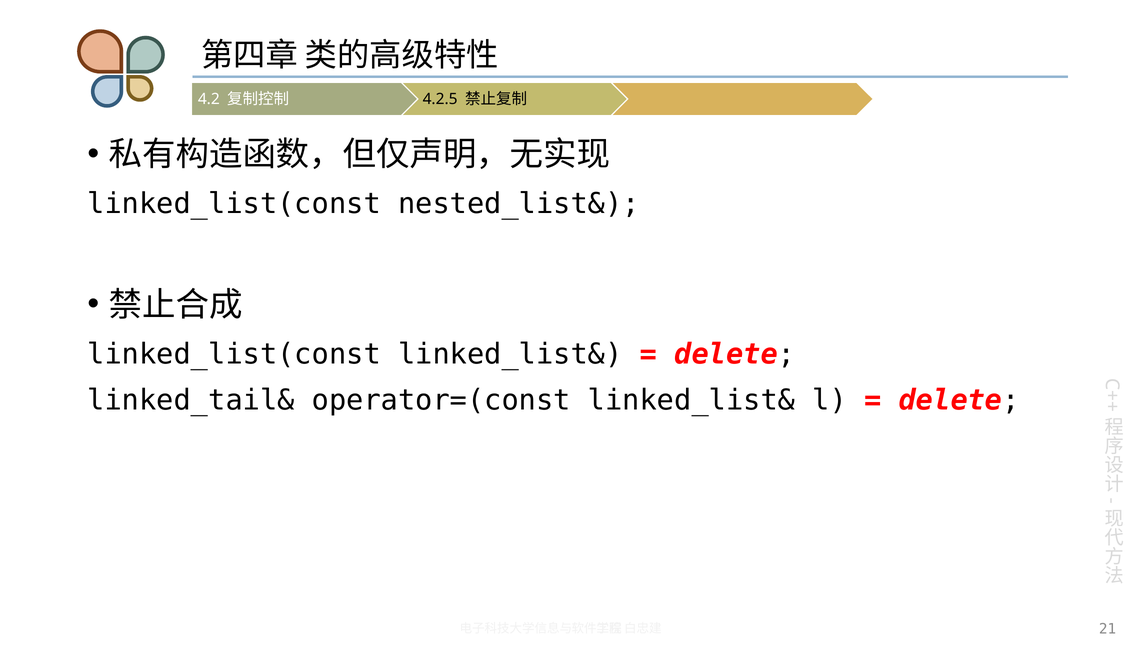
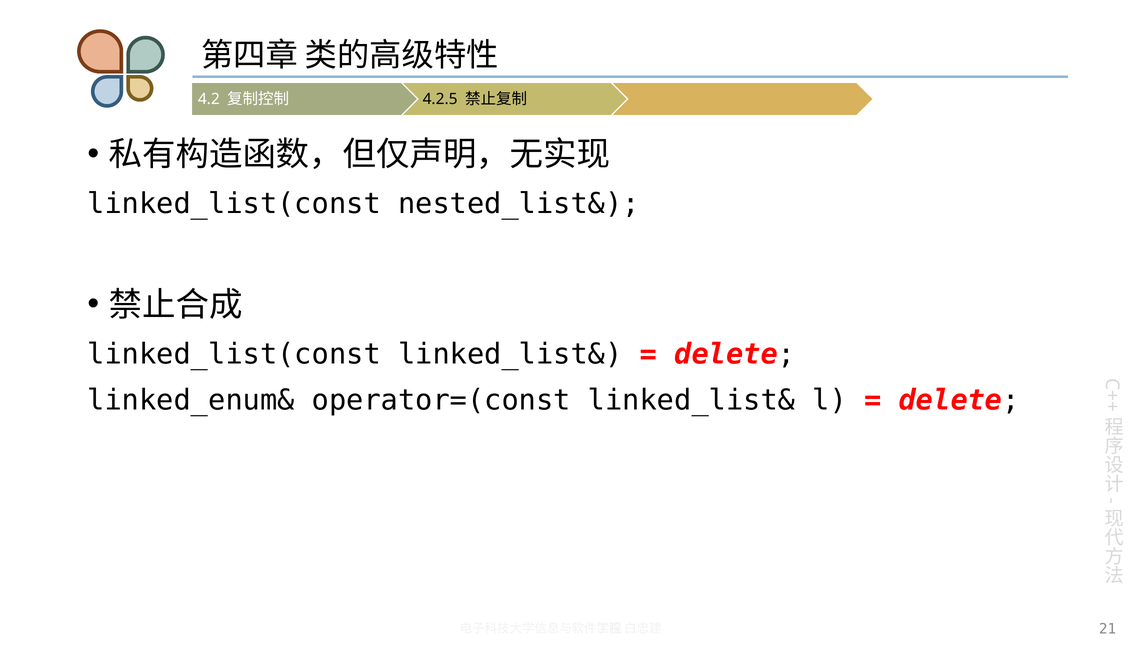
linked_tail&: linked_tail& -> linked_enum& (191, 401)
